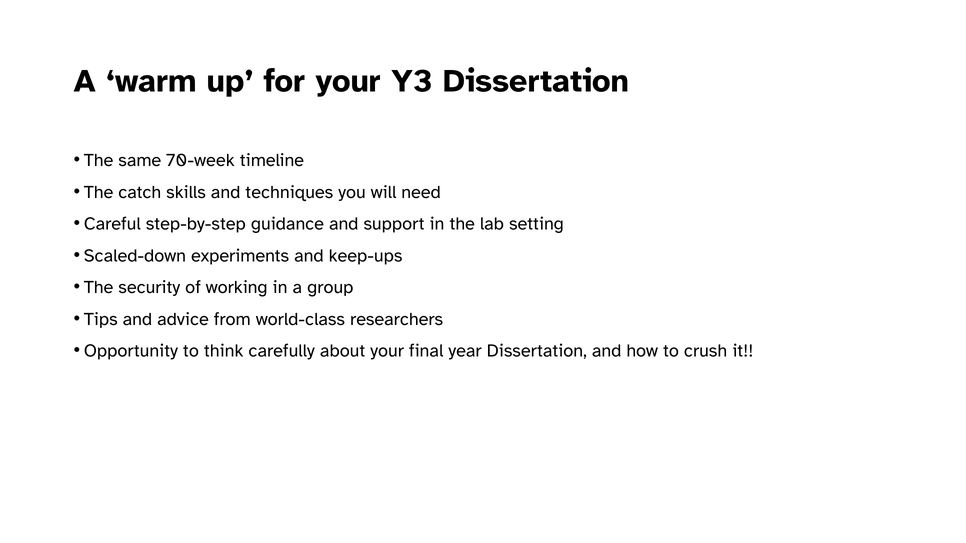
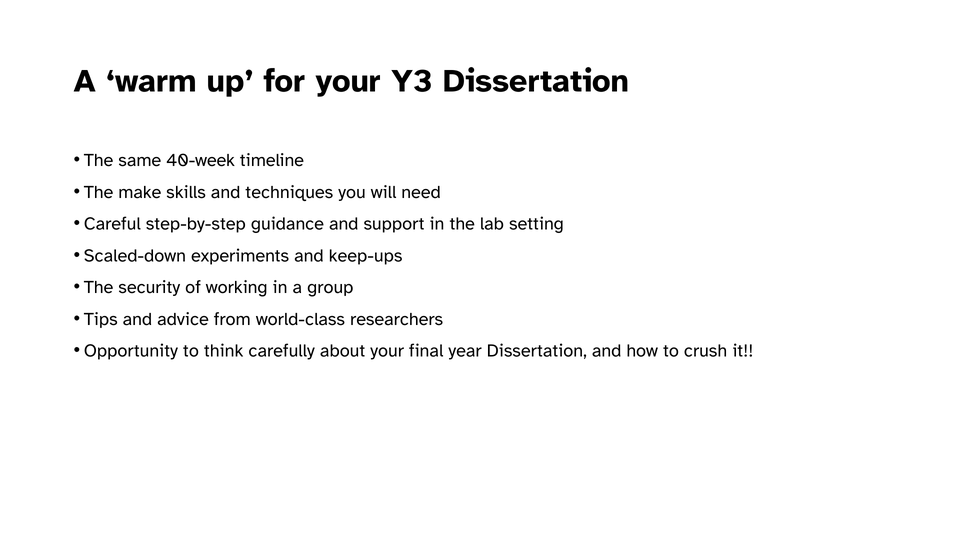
70-week: 70-week -> 40-week (201, 160)
catch: catch -> make (140, 192)
